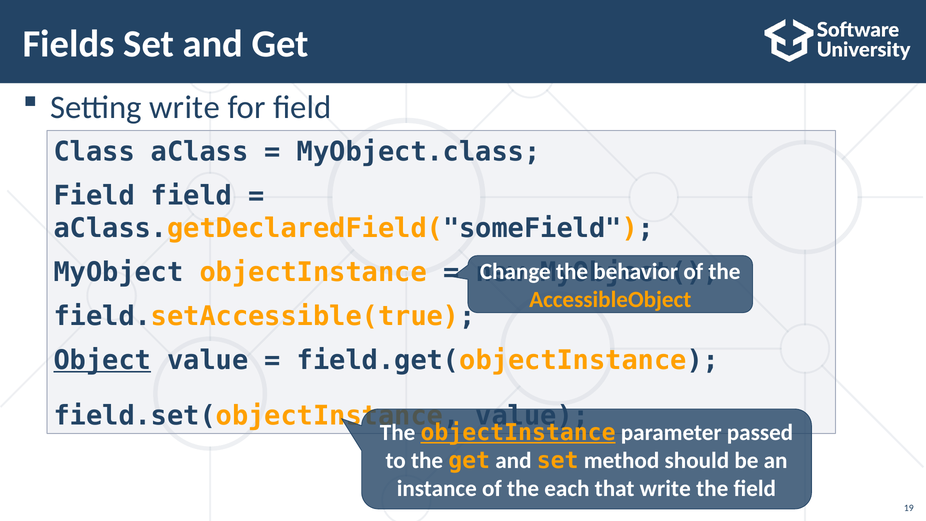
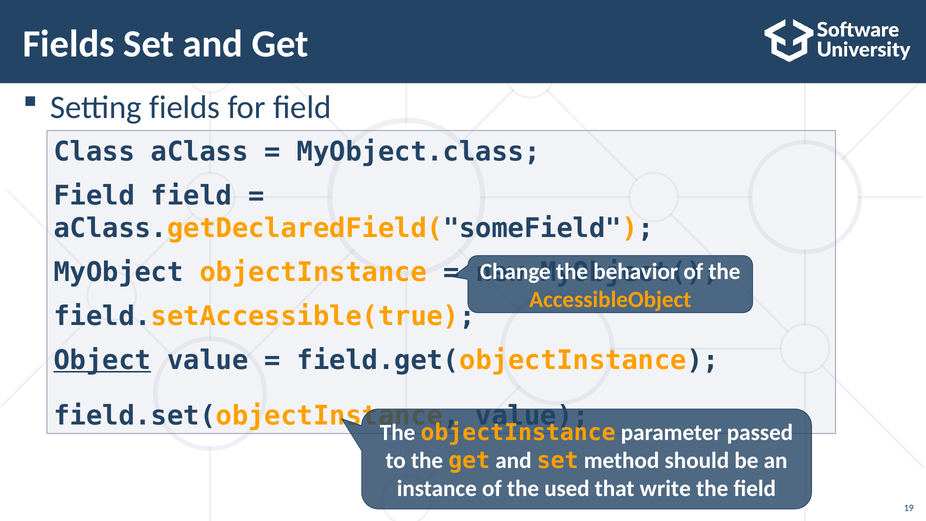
Setting write: write -> fields (185, 108)
objectInstance underline: present -> none (518, 433)
each: each -> used (567, 488)
